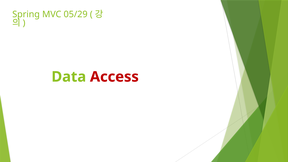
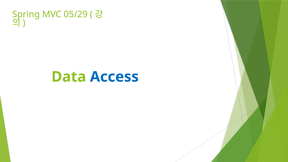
Access colour: red -> blue (114, 77)
